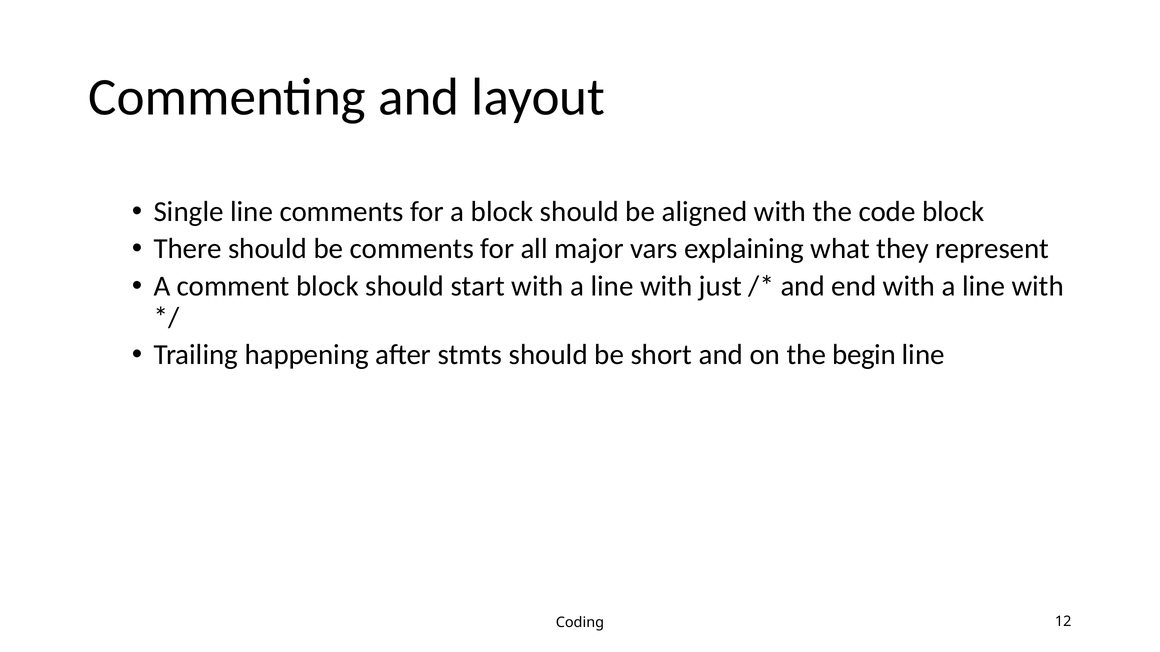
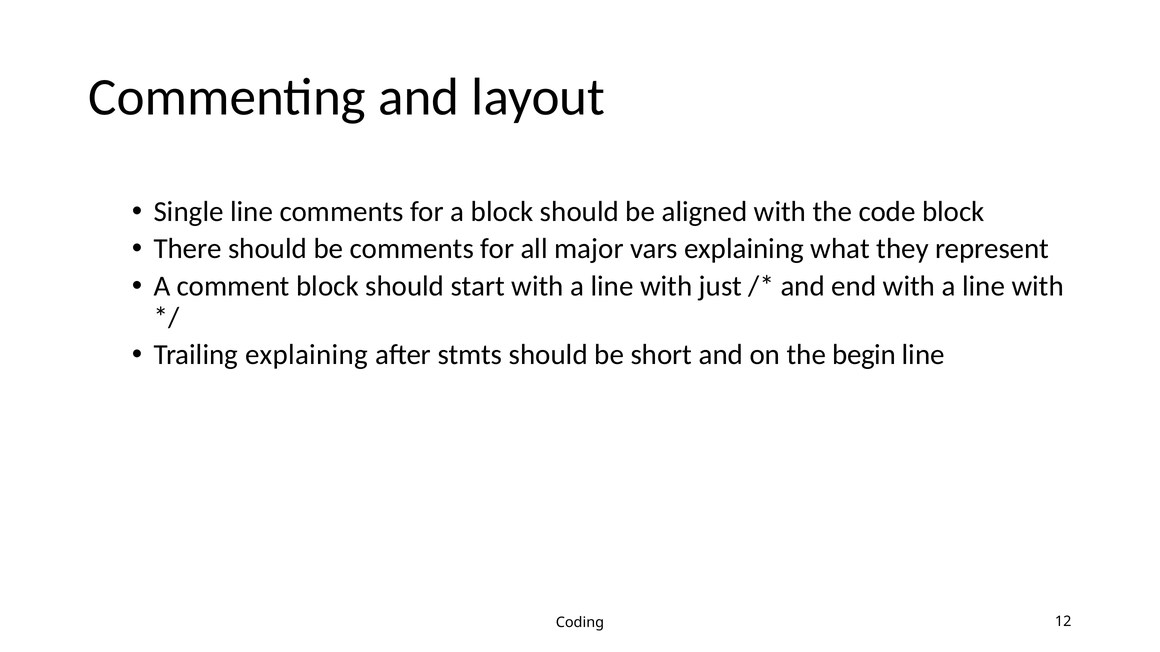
Trailing happening: happening -> explaining (307, 355)
